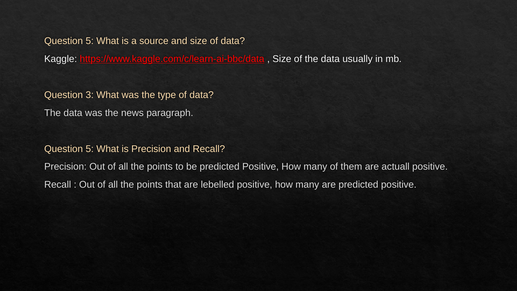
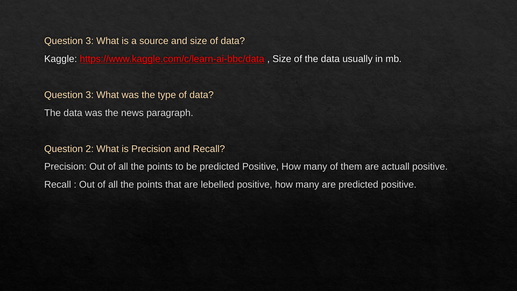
5: 5 -> 3 (90, 41)
5: 5 -> 2 (90, 149)
